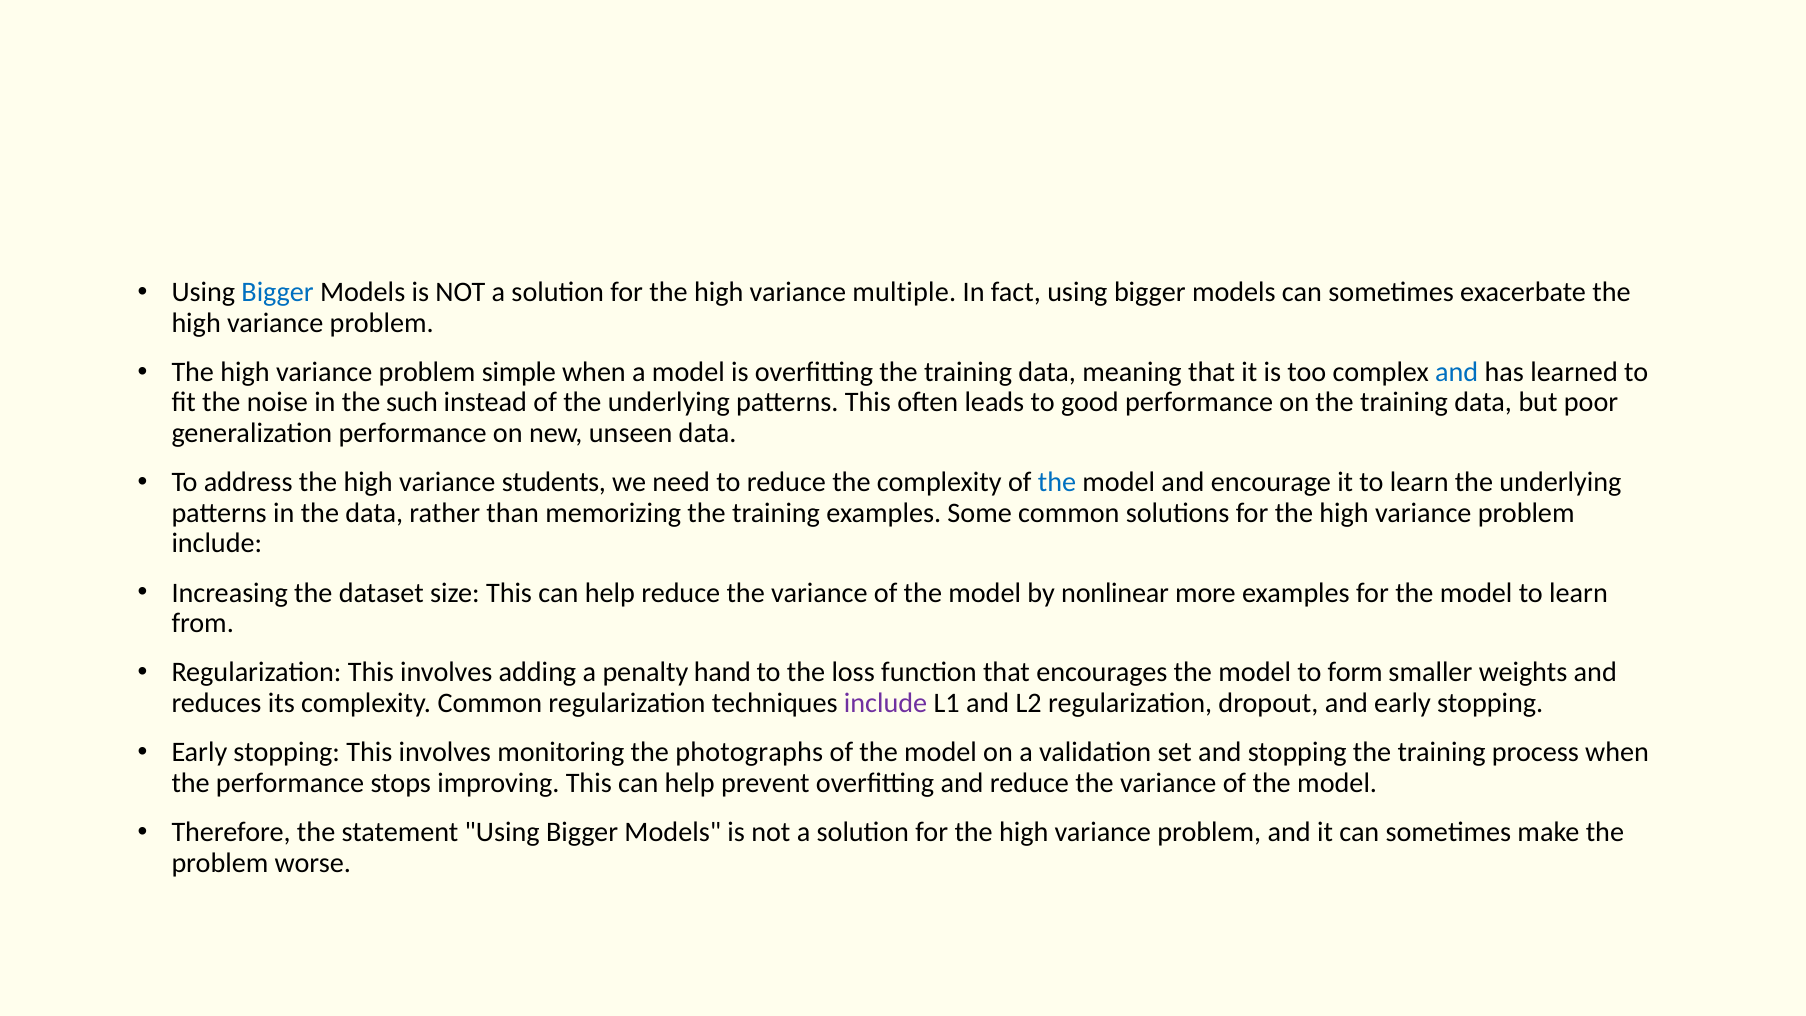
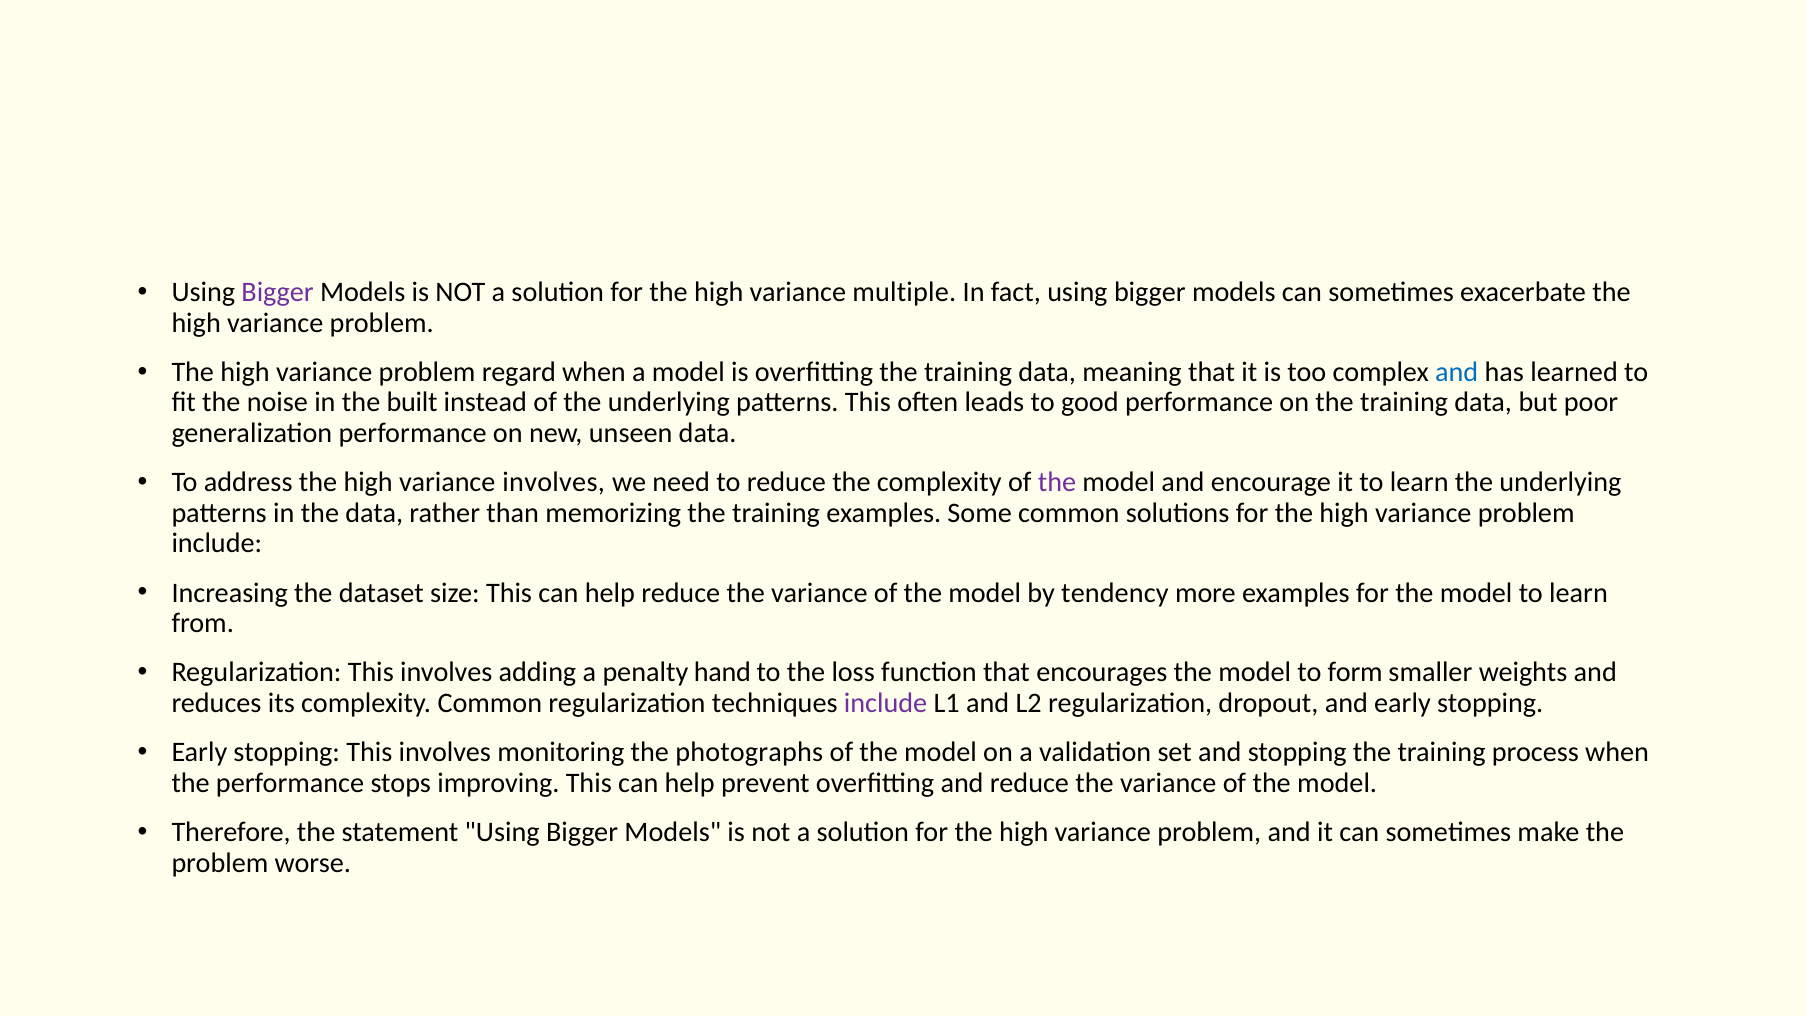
Bigger colour: blue -> purple (278, 292)
simple: simple -> regard (519, 372)
such: such -> built (412, 403)
variance students: students -> involves (554, 482)
the colour: blue -> purple (1057, 482)
nonlinear: nonlinear -> tendency (1115, 593)
